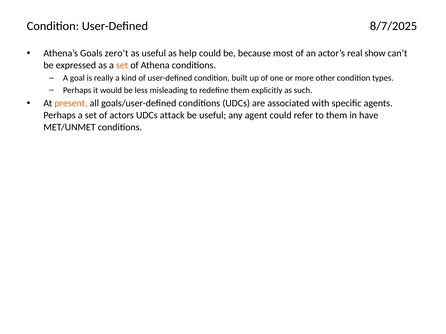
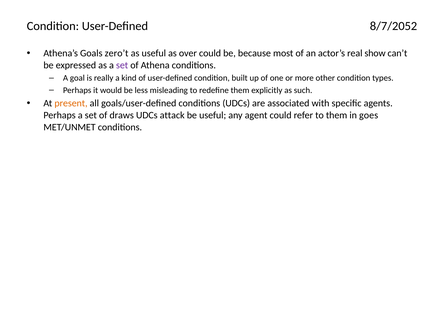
8/7/2025: 8/7/2025 -> 8/7/2052 (394, 26)
help: help -> over (188, 53)
set colour: orange -> purple (122, 65)
actors: actors -> draws (122, 115)
have: have -> goes (369, 115)
